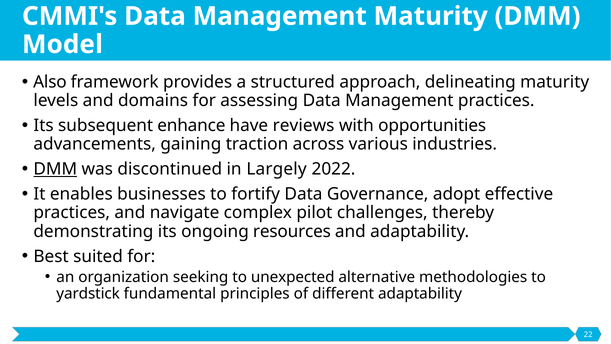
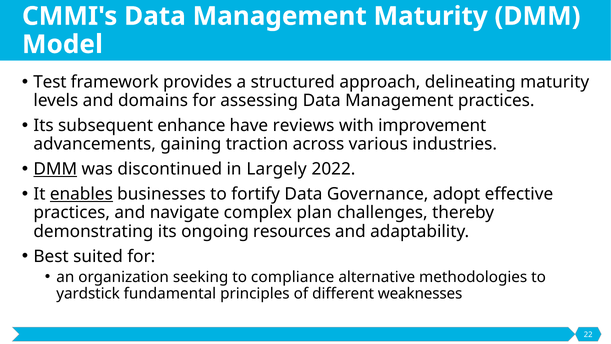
Also: Also -> Test (50, 82)
opportunities: opportunities -> improvement (432, 126)
enables underline: none -> present (81, 194)
pilot: pilot -> plan (314, 213)
unexpected: unexpected -> compliance (293, 277)
different adaptability: adaptability -> weaknesses (420, 293)
